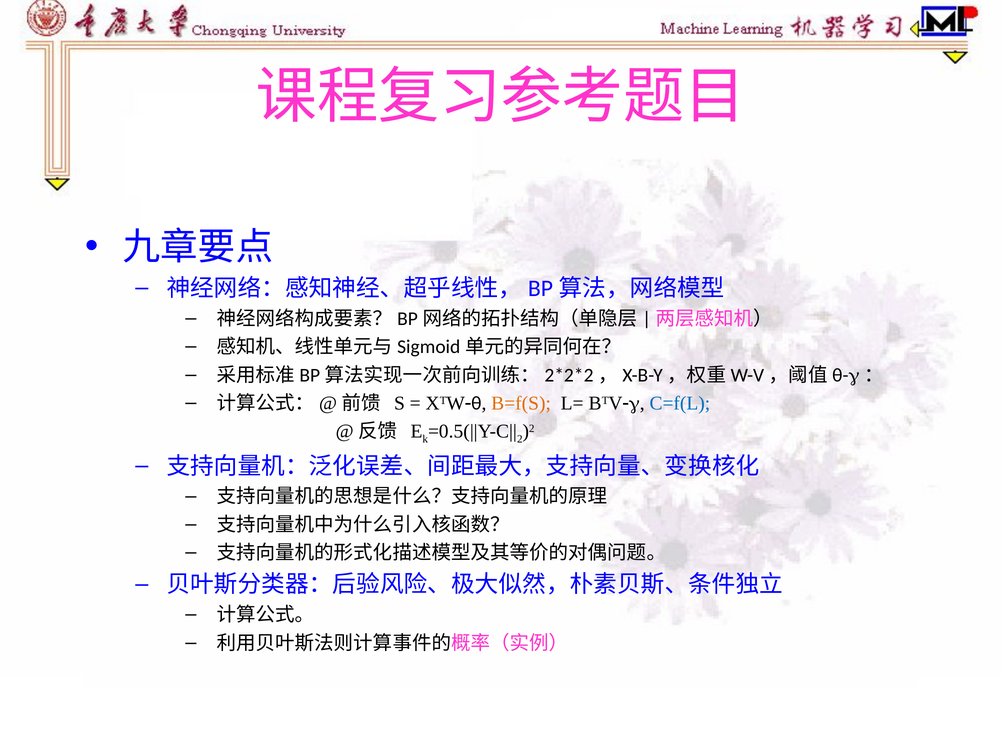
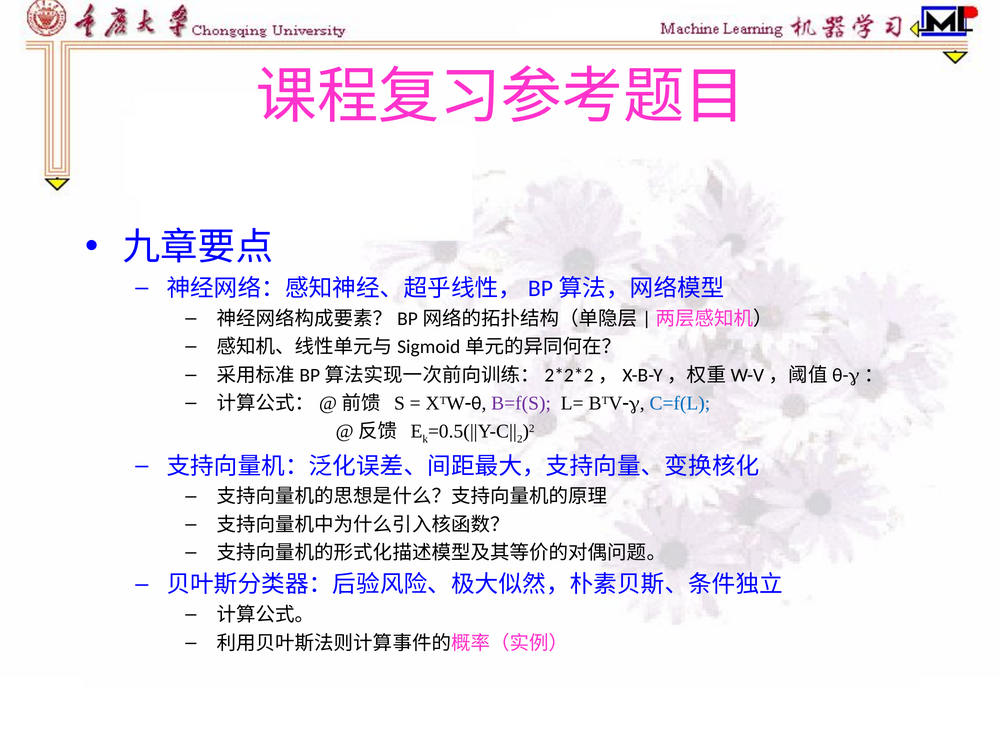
B=f(S colour: orange -> purple (521, 404)
